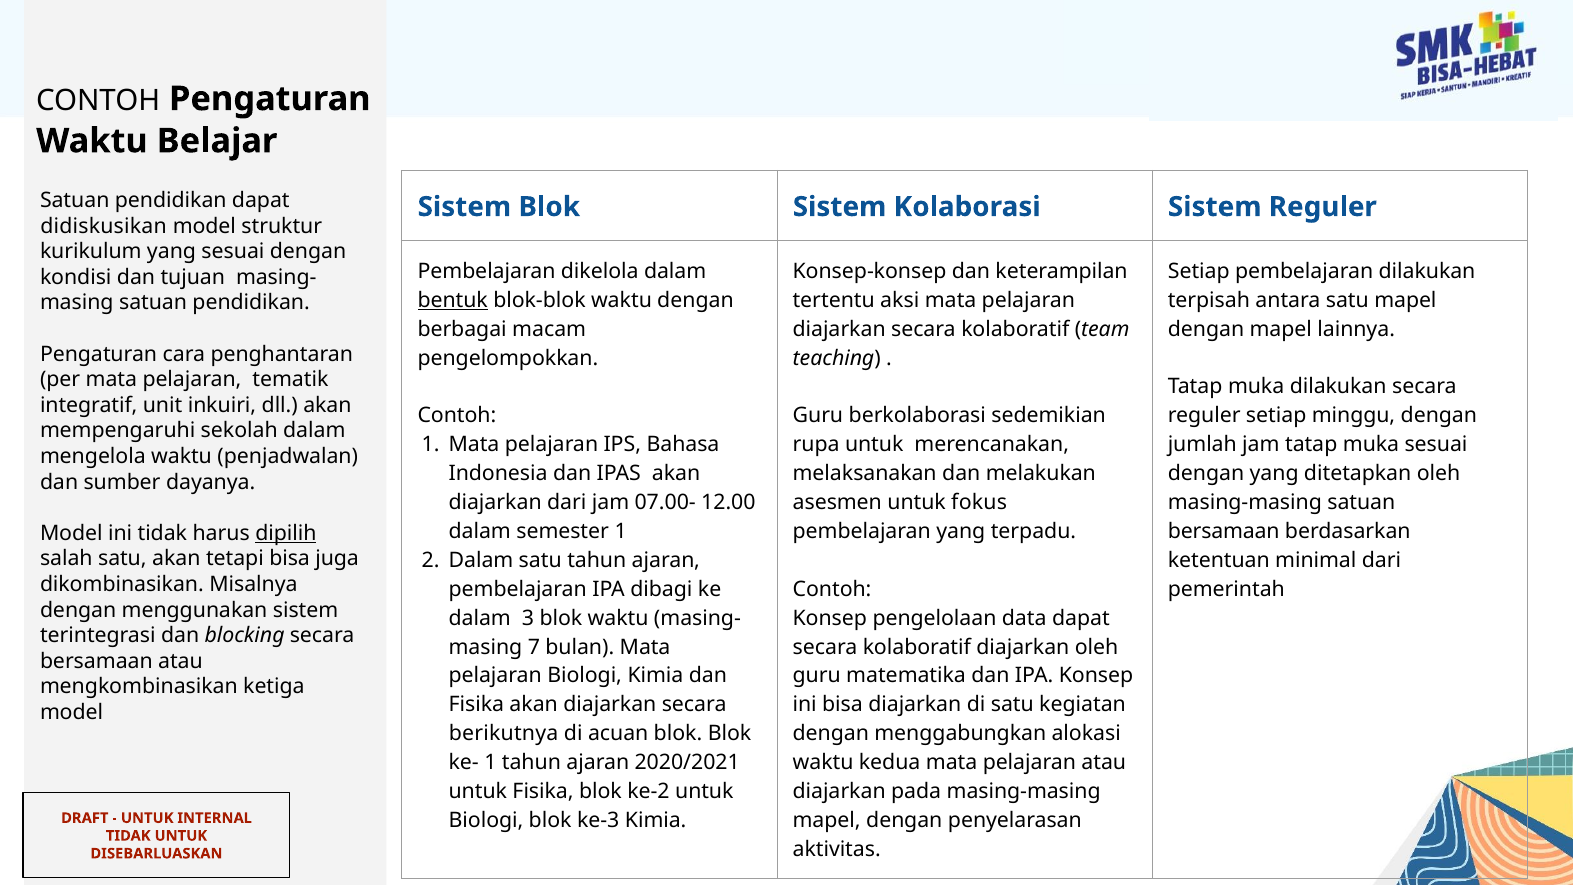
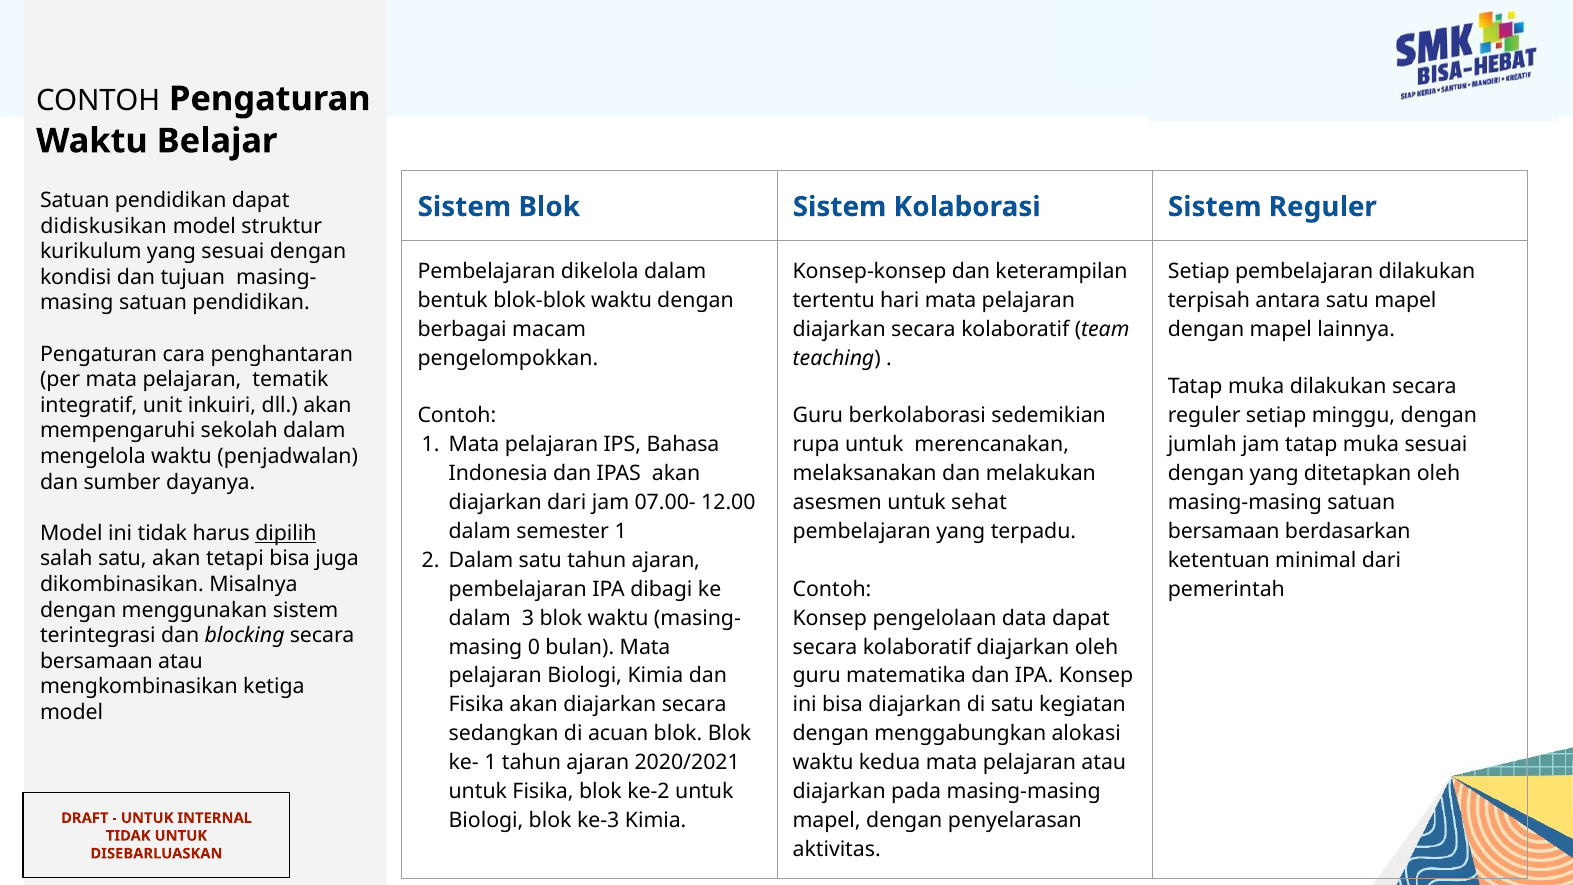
bentuk underline: present -> none (453, 300)
aksi: aksi -> hari (900, 300)
fokus: fokus -> sehat (979, 502)
7: 7 -> 0 (534, 647)
berikutnya: berikutnya -> sedangkan (504, 734)
